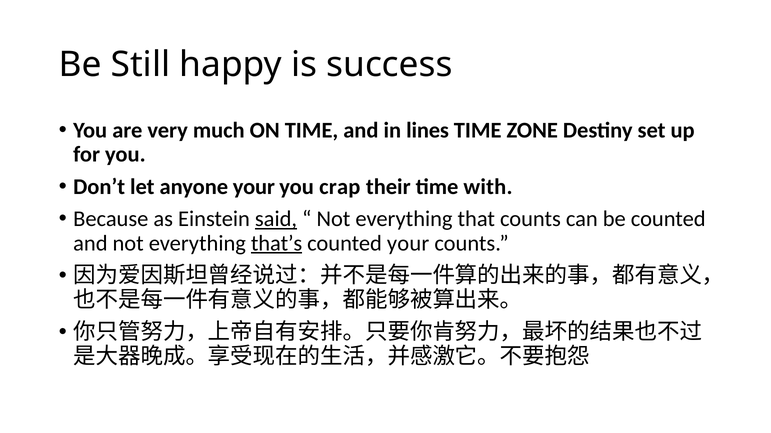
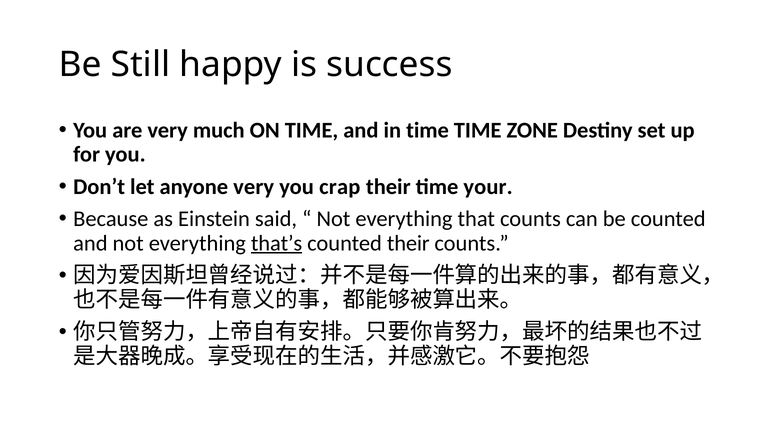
in lines: lines -> time (428, 130)
anyone your: your -> very (254, 187)
with: with -> your (488, 187)
said underline: present -> none (276, 219)
counted your: your -> their (408, 244)
